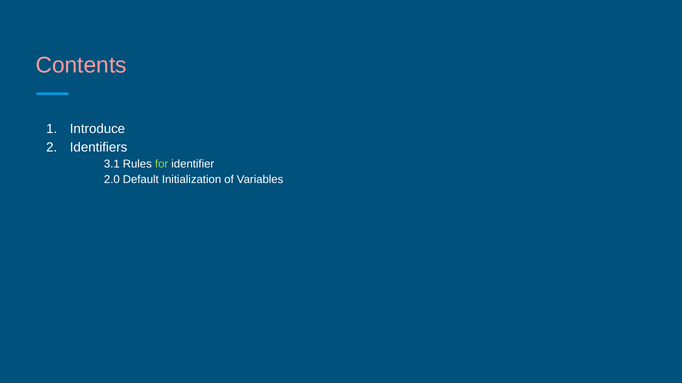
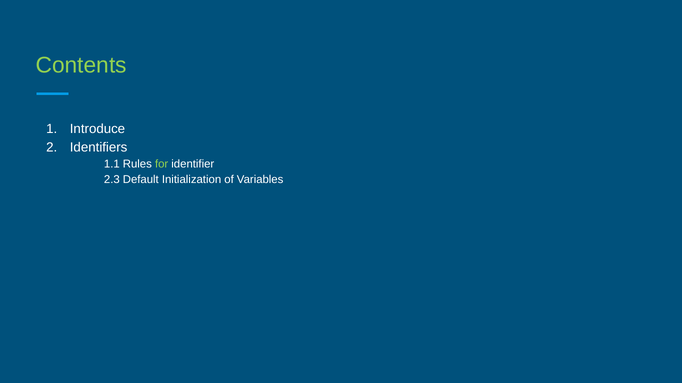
Contents colour: pink -> light green (81, 65)
3.1: 3.1 -> 1.1 (112, 164)
2.0: 2.0 -> 2.3 (112, 180)
